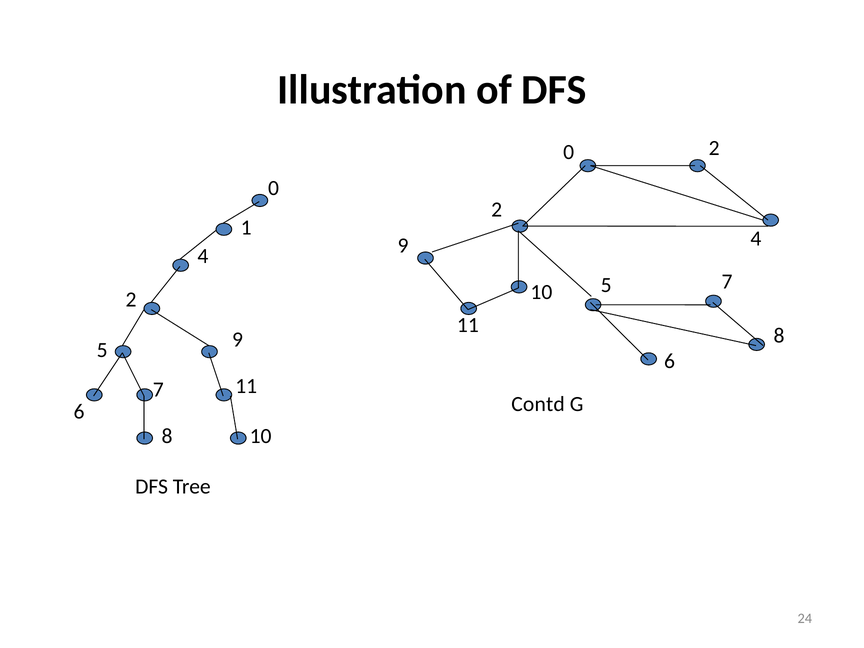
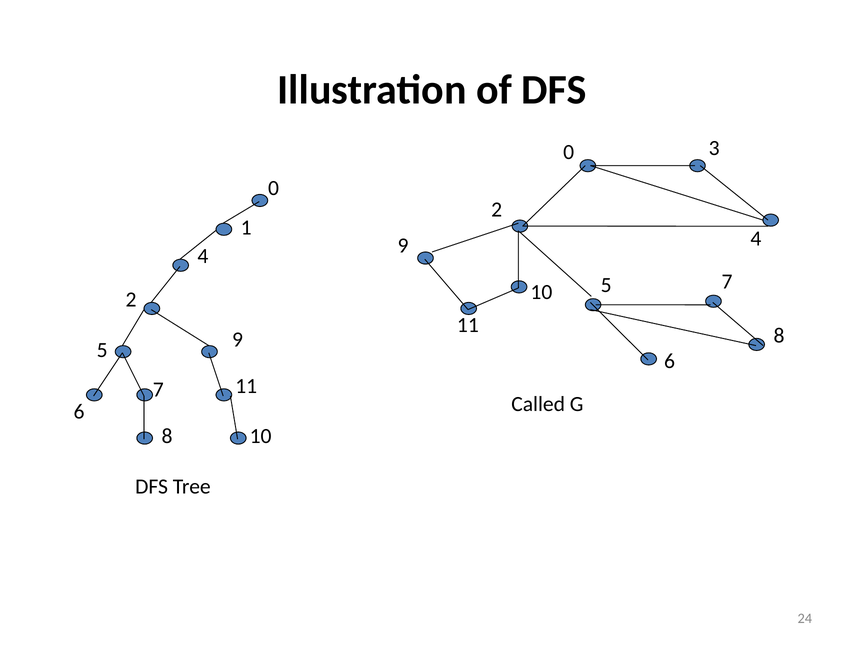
0 2: 2 -> 3 (714, 148)
Contd: Contd -> Called (538, 404)
